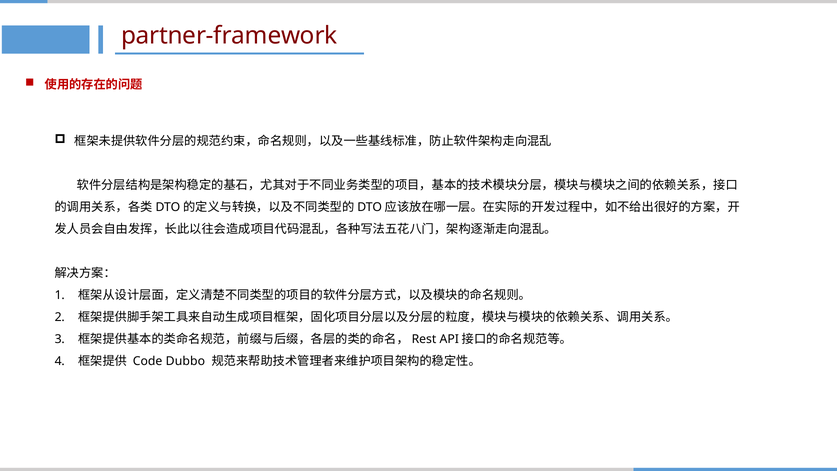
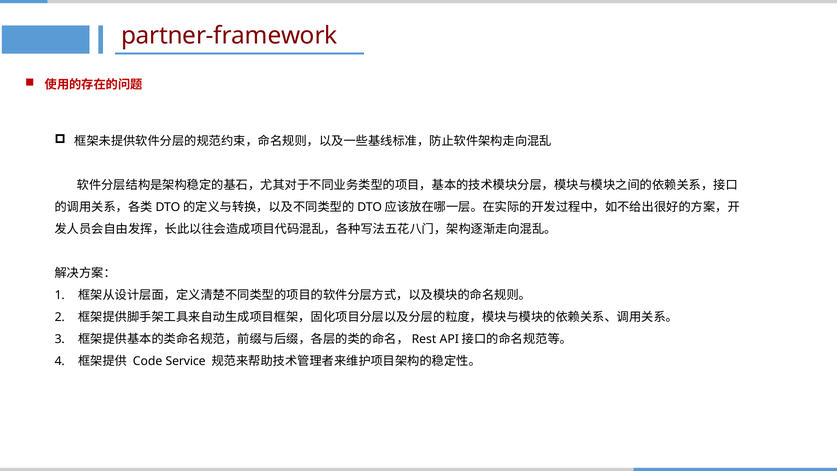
Dubbo: Dubbo -> Service (186, 361)
